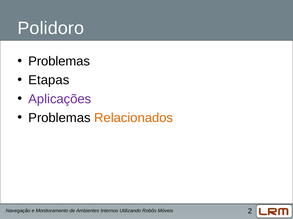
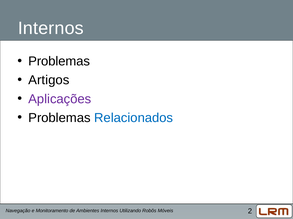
Polidoro: Polidoro -> Internos (51, 28)
Etapas: Etapas -> Artigos (49, 80)
Relacionados colour: orange -> blue (134, 118)
